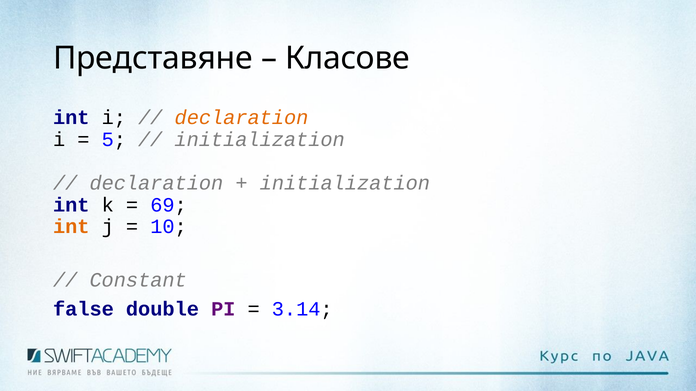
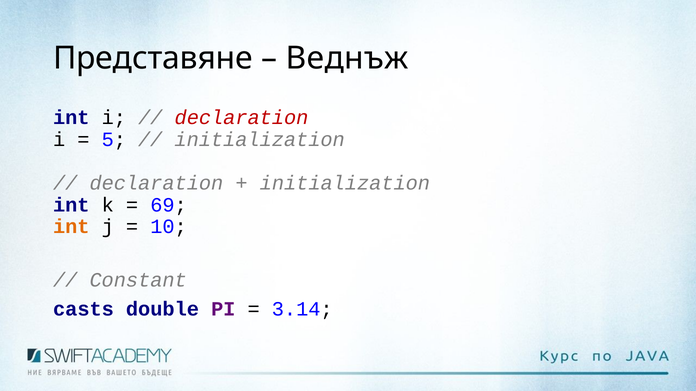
Класове: Класове -> Веднъж (347, 58)
declaration colour: orange -> red (241, 118)
false: false -> casts (83, 310)
